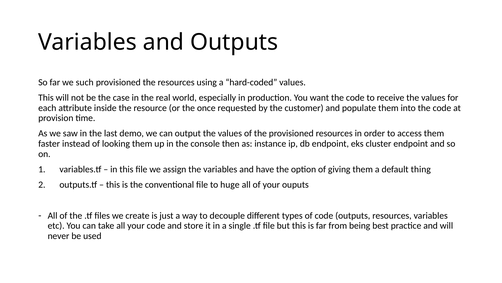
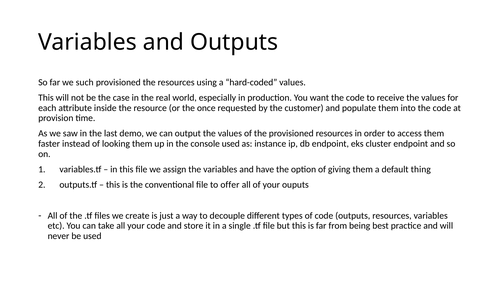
console then: then -> used (231, 143)
huge: huge -> offer (230, 184)
